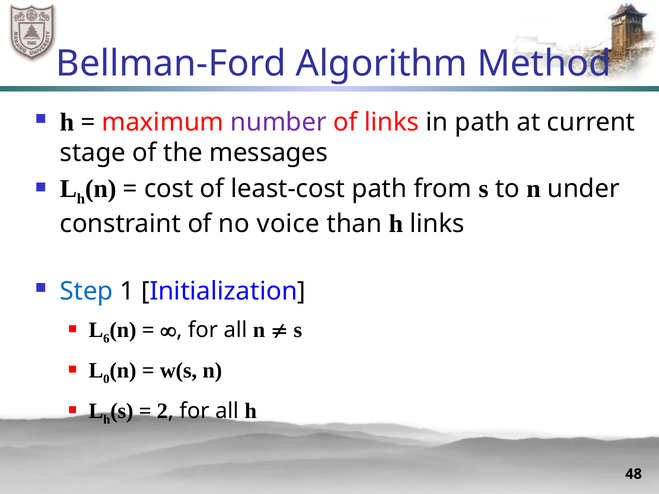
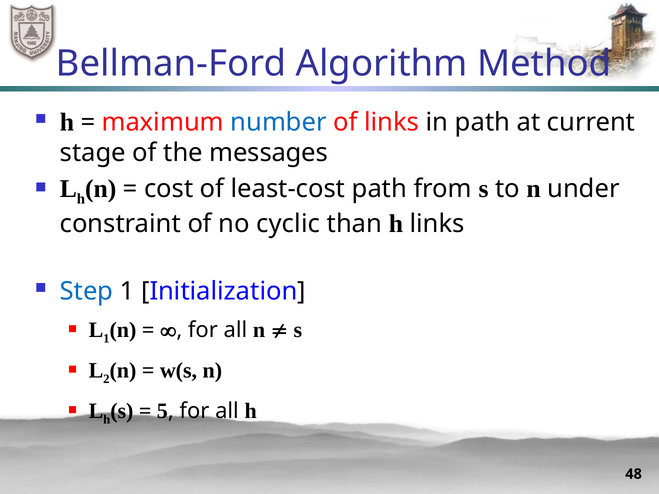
number colour: purple -> blue (279, 122)
voice: voice -> cyclic (288, 224)
6: 6 -> 1 (106, 339)
0: 0 -> 2 (106, 379)
2: 2 -> 5 (162, 411)
